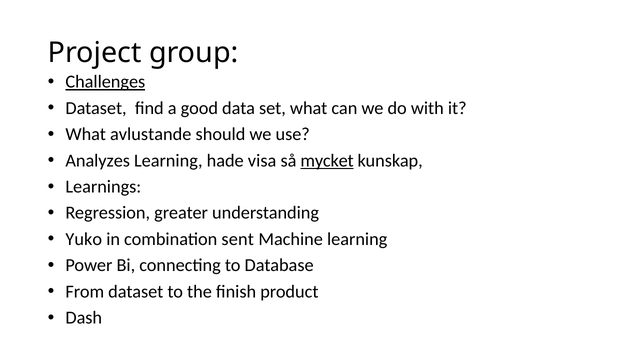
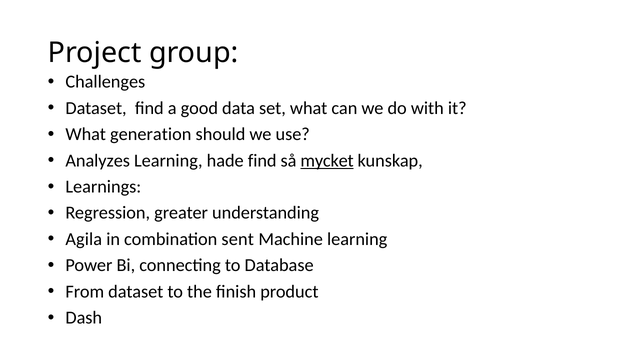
Challenges underline: present -> none (105, 82)
avlustande: avlustande -> generation (151, 135)
hade visa: visa -> find (262, 161)
Yuko: Yuko -> Agila (84, 240)
